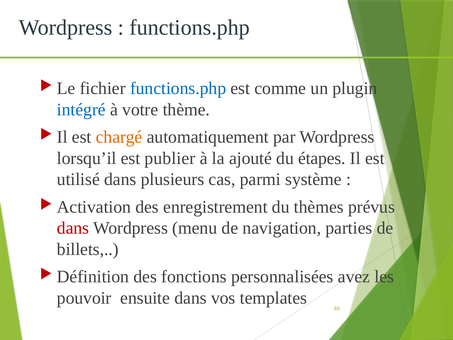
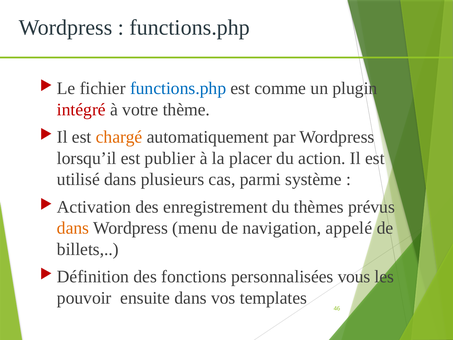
intégré colour: blue -> red (81, 110)
ajouté: ajouté -> placer (250, 158)
étapes: étapes -> action (322, 158)
dans colour: red -> orange (73, 228)
parties: parties -> appelé (349, 228)
avez: avez -> vous (354, 276)
